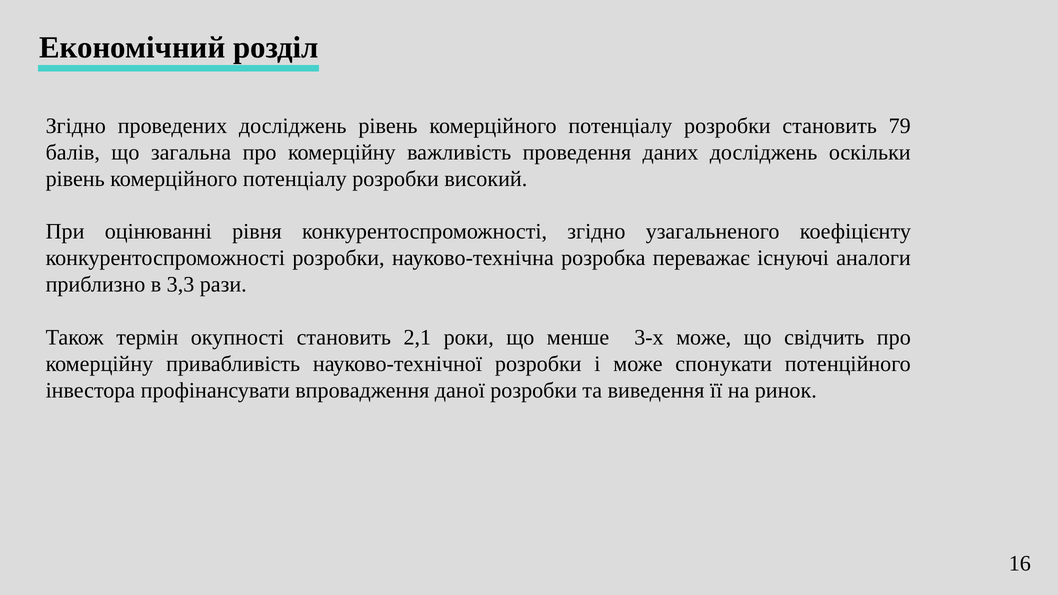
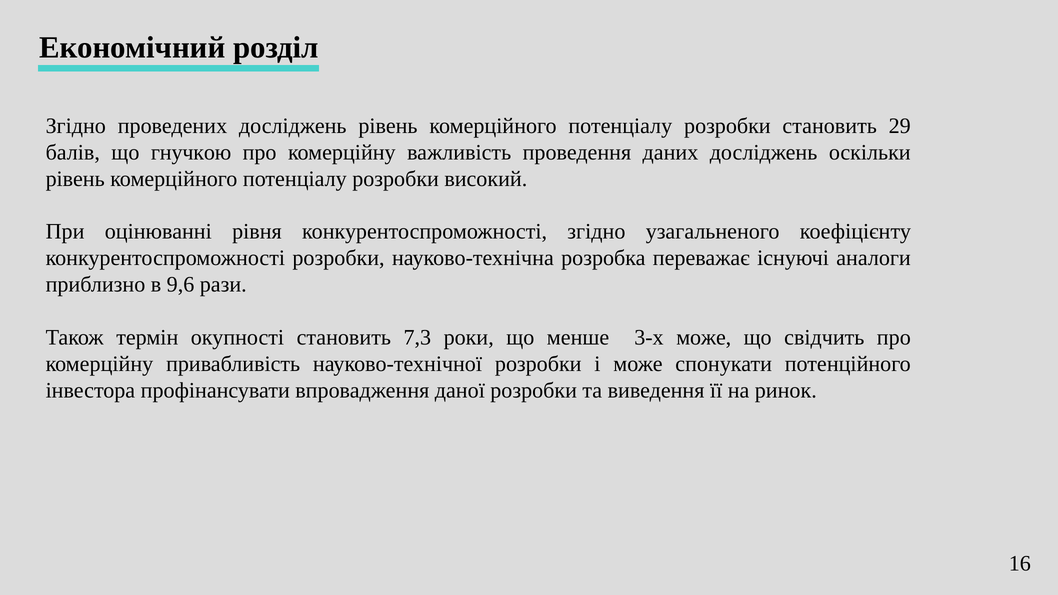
79: 79 -> 29 (900, 126)
загальна: загальна -> гнучкою (191, 152)
3,3: 3,3 -> 9,6 (181, 285)
2,1: 2,1 -> 7,3 (417, 338)
